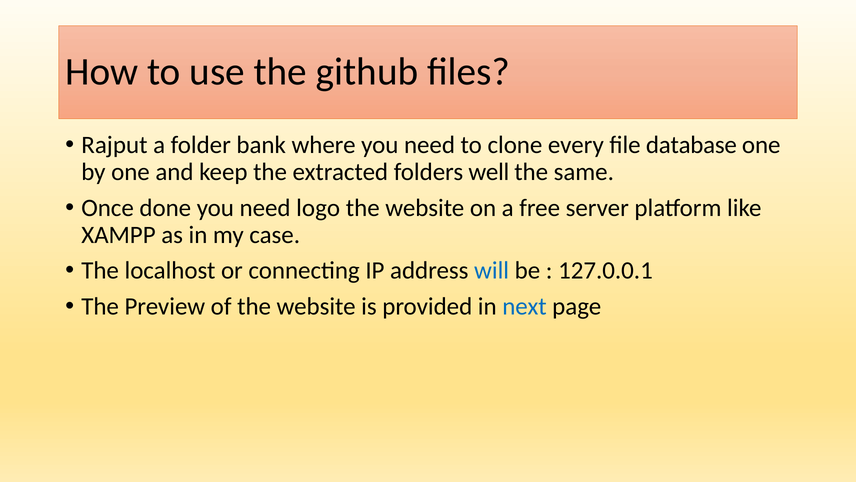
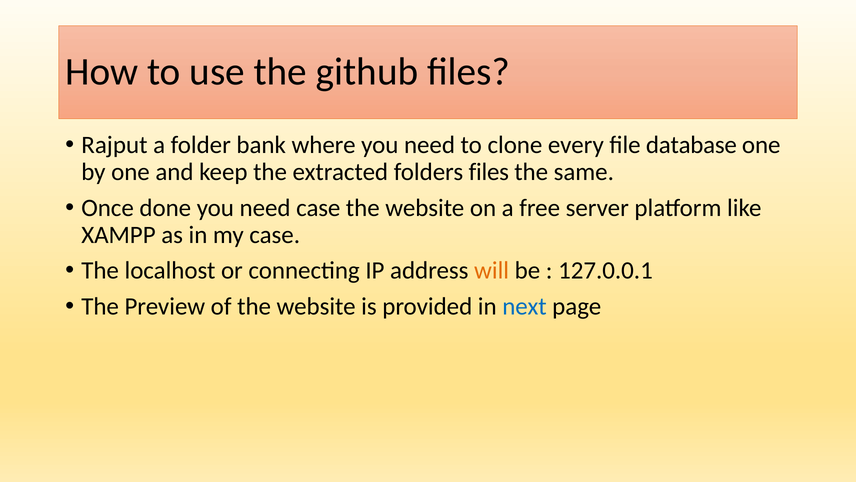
folders well: well -> files (489, 172)
need logo: logo -> case (318, 208)
will colour: blue -> orange (492, 270)
